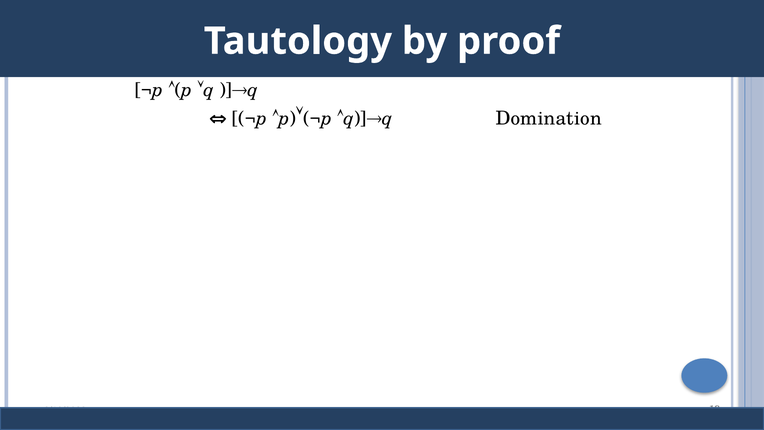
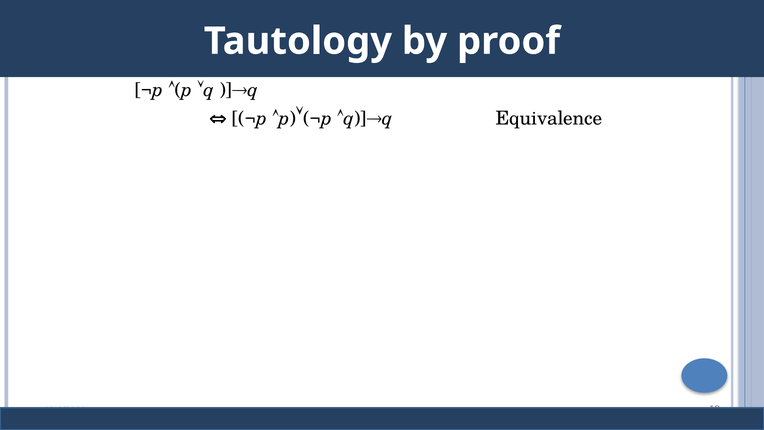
Domination: Domination -> Equivalence (549, 118)
